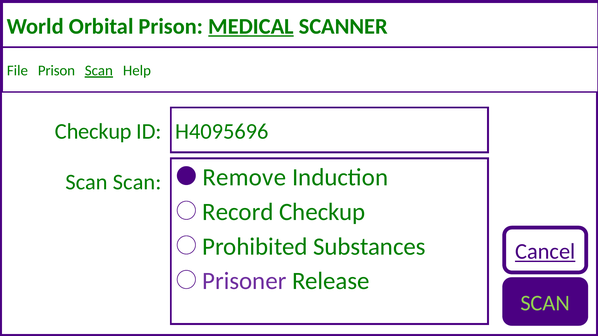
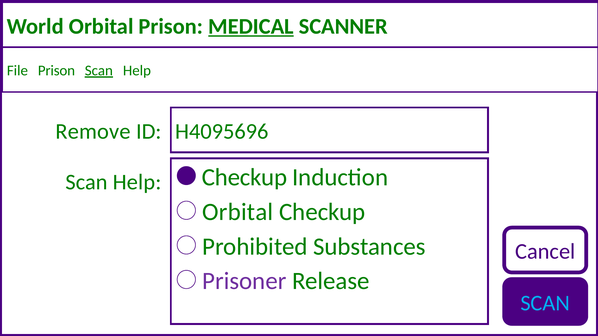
Checkup: Checkup -> Remove (93, 132)
Remove: Remove -> Checkup (244, 177)
Scan: Scan -> Help (137, 182)
Record: Record -> Orbital (238, 212)
Cancel underline: present -> none (545, 252)
SCAN colour: light green -> light blue (545, 303)
